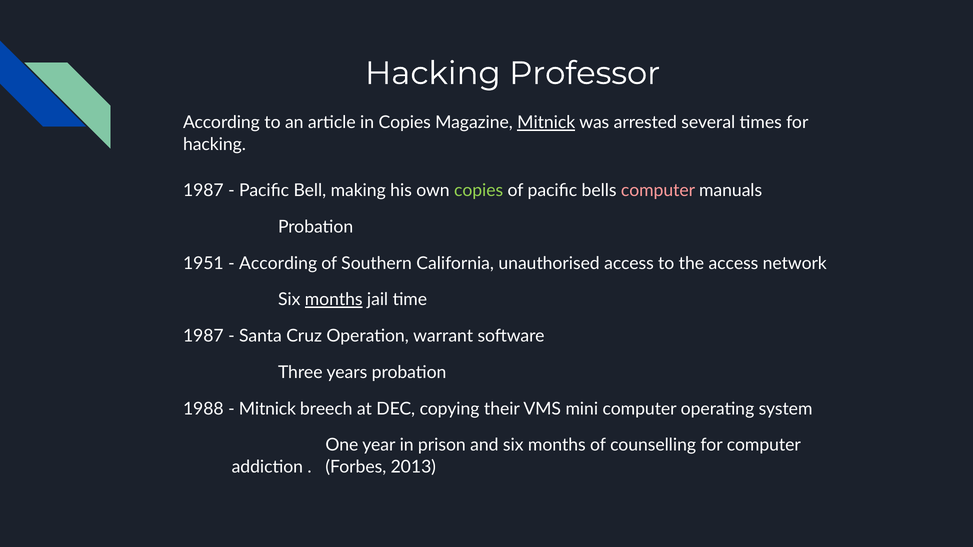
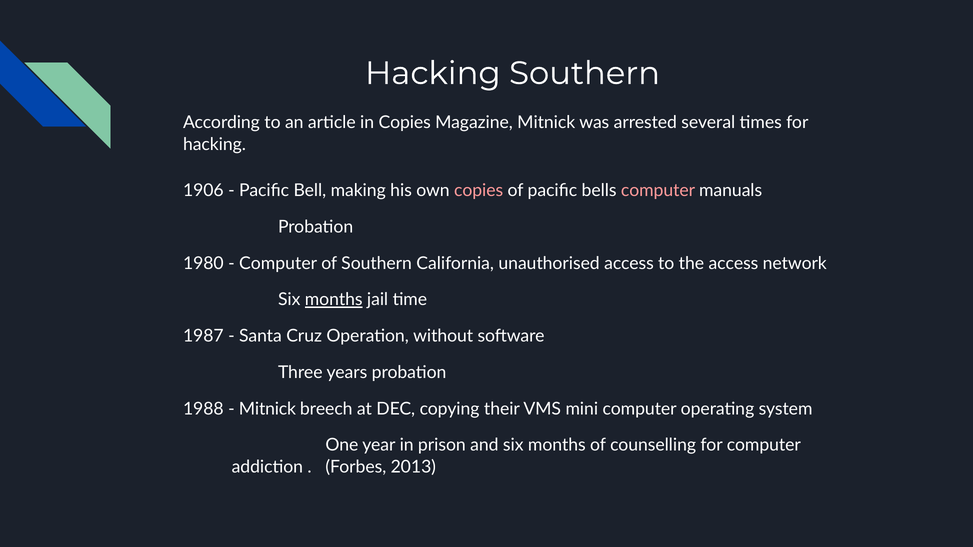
Hacking Professor: Professor -> Southern (585, 73)
Mitnick underline: present -> none (546, 123)
1987: 1987 -> 1906 (203, 191)
copies colour: light green -> pink (479, 191)
1951: 1951 -> 1980 (203, 263)
According: According -> Computer (278, 263)
warrant: warrant -> without (443, 336)
